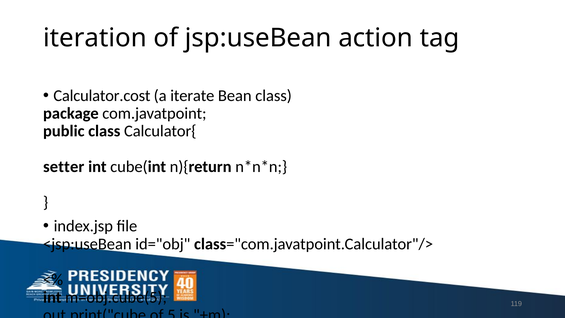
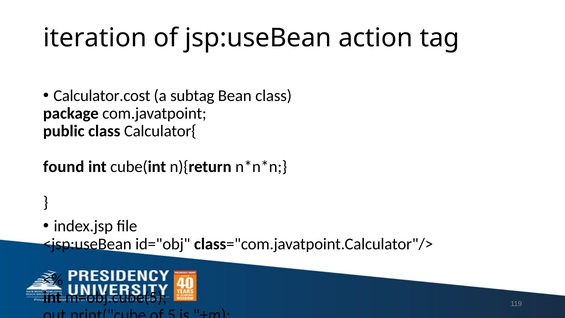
iterate: iterate -> subtag (192, 96)
setter: setter -> found (64, 167)
